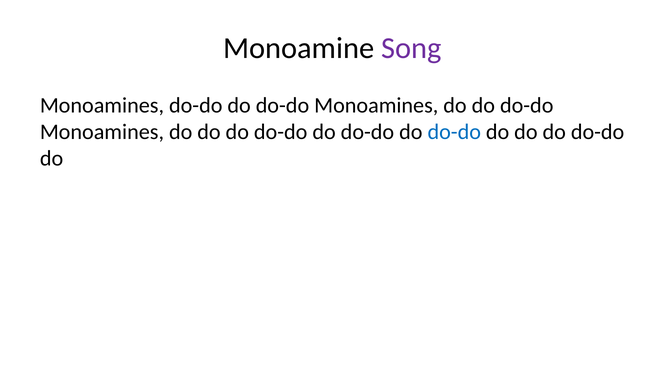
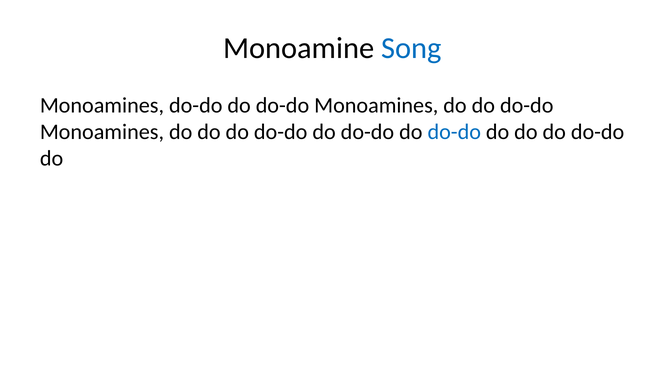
Song colour: purple -> blue (411, 48)
